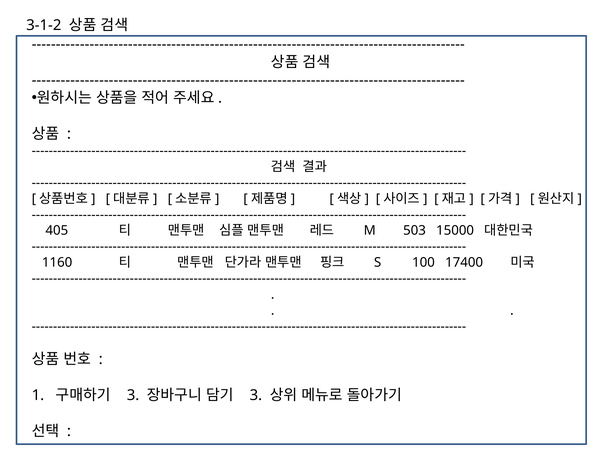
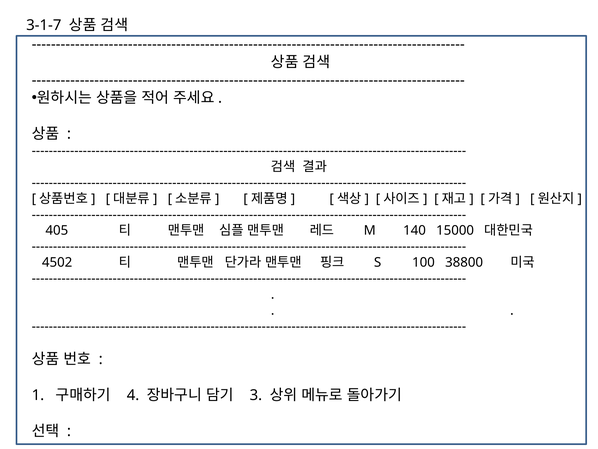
3-1-2: 3-1-2 -> 3-1-7 (44, 25)
503: 503 -> 140 (415, 230)
1160: 1160 -> 4502 (57, 262)
17400: 17400 -> 38800 (464, 262)
3: 3 -> 4 (133, 395)
